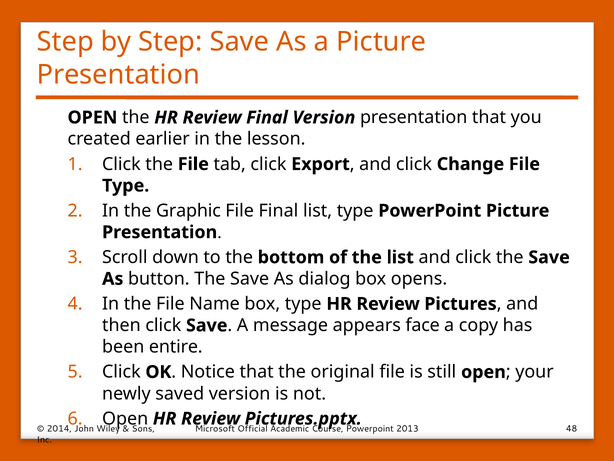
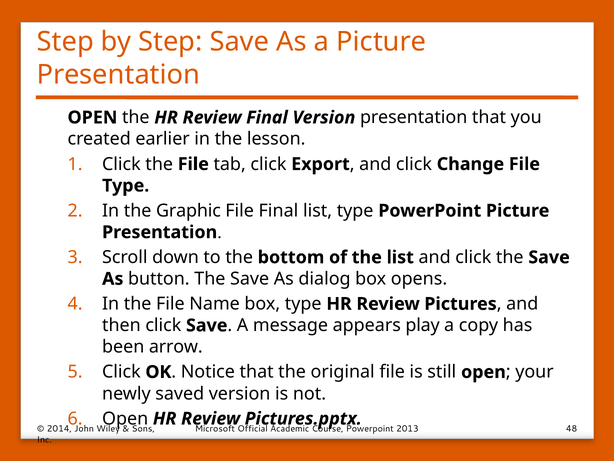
face: face -> play (423, 325)
entire: entire -> arrow (176, 347)
